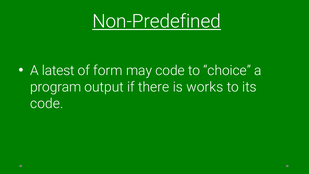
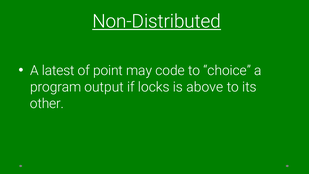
Non-Predefined: Non-Predefined -> Non-Distributed (157, 21)
form: form -> point (108, 71)
there: there -> locks (154, 87)
works: works -> above (205, 87)
code: code -> other (47, 104)
